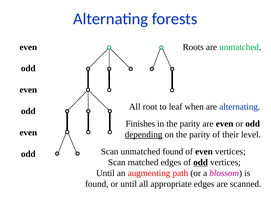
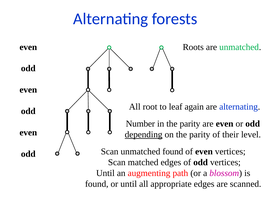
when: when -> again (194, 107)
Finishes: Finishes -> Number (140, 124)
odd underline: present -> none (201, 163)
